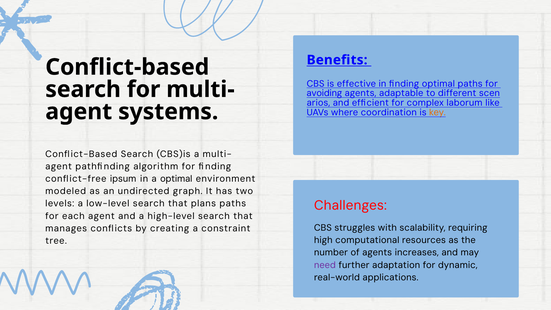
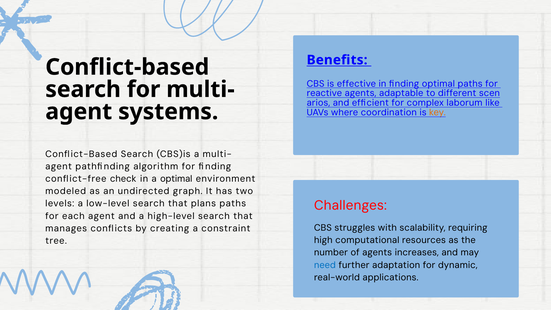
avoiding: avoiding -> reactive (324, 93)
ipsum: ipsum -> check (123, 179)
need colour: purple -> blue (325, 265)
